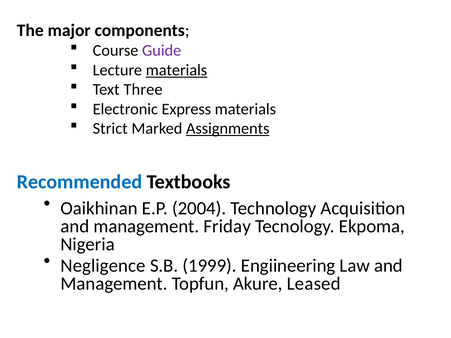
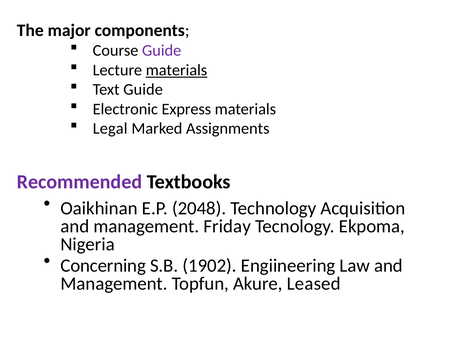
Text Three: Three -> Guide (143, 90)
Strict: Strict -> Legal (110, 129)
Assignments underline: present -> none (228, 129)
Recommended colour: blue -> purple (80, 182)
2004: 2004 -> 2048 (199, 208)
Negligence: Negligence -> Concerning (103, 266)
1999: 1999 -> 1902 (210, 266)
